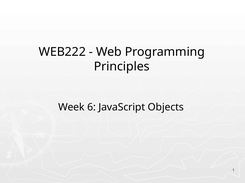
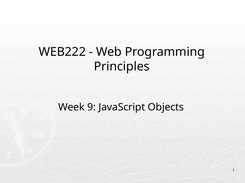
6: 6 -> 9 (92, 108)
